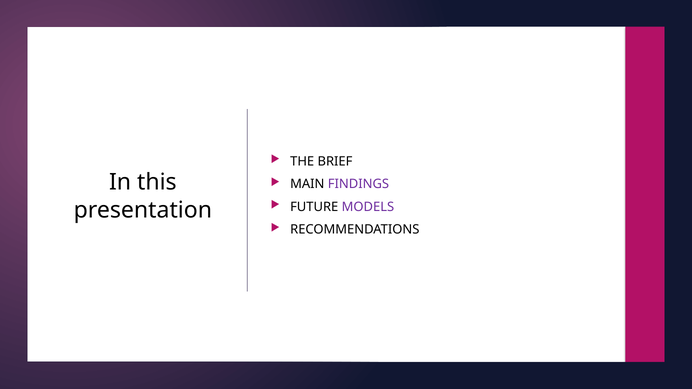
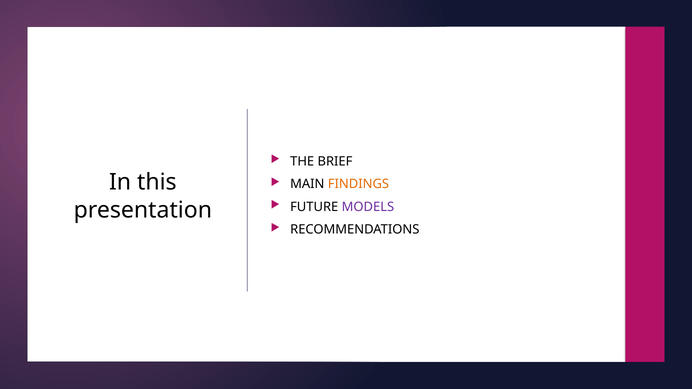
FINDINGS colour: purple -> orange (358, 184)
